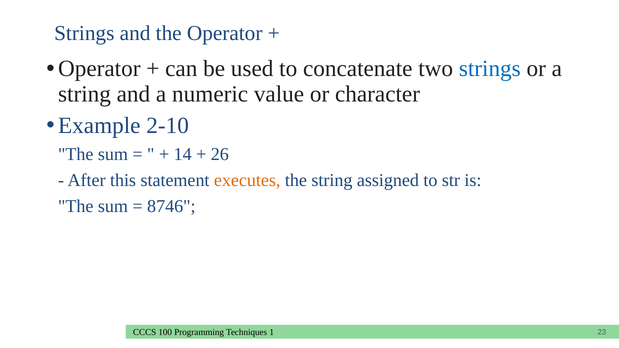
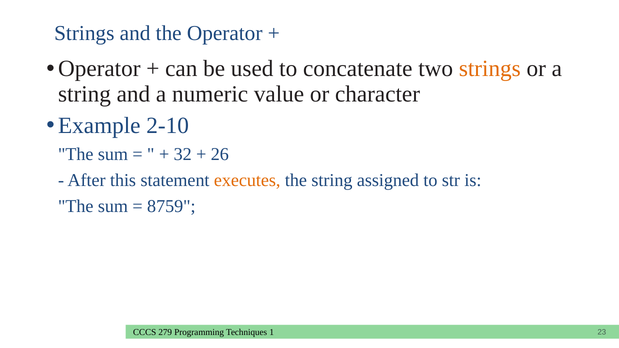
strings colour: blue -> orange (490, 69)
14: 14 -> 32 (183, 154)
8746: 8746 -> 8759 (171, 206)
100: 100 -> 279 (165, 332)
